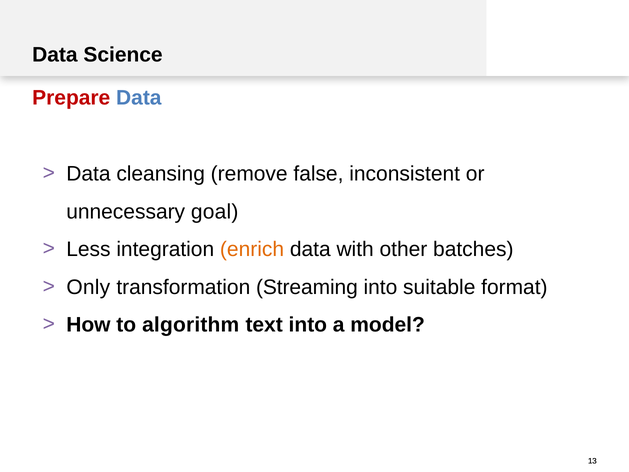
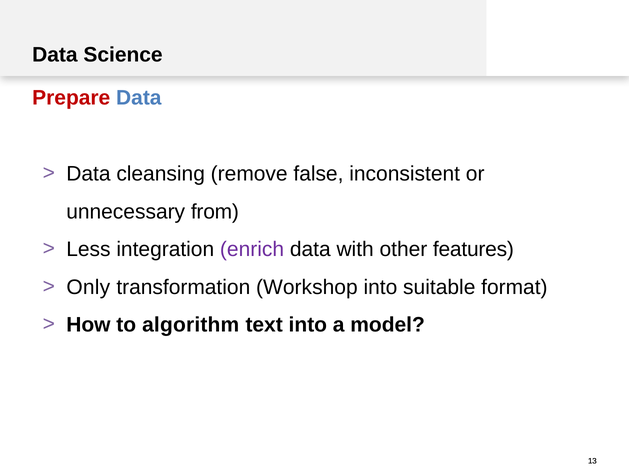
goal: goal -> from (215, 212)
enrich colour: orange -> purple (252, 249)
batches: batches -> features (473, 249)
Streaming: Streaming -> Workshop (307, 287)
